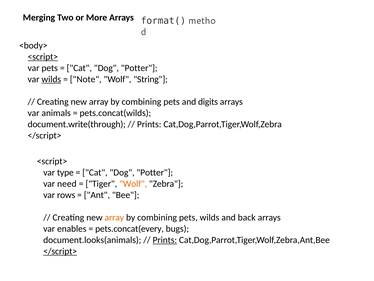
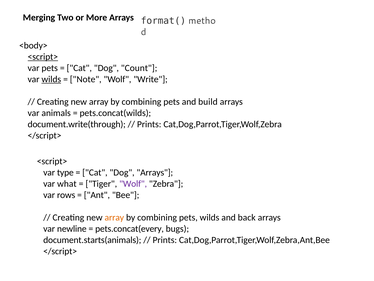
Potter: Potter -> Count (139, 68)
String: String -> Write (151, 79)
digits: digits -> build (208, 102)
Potter: Potter -> Arrays (155, 172)
need: need -> what (67, 183)
Wolf colour: orange -> purple (133, 183)
enables: enables -> newline (72, 228)
document.looks(animals: document.looks(animals -> document.starts(animals (92, 240)
Prints underline: present -> none (165, 240)
</script> underline: present -> none (60, 251)
